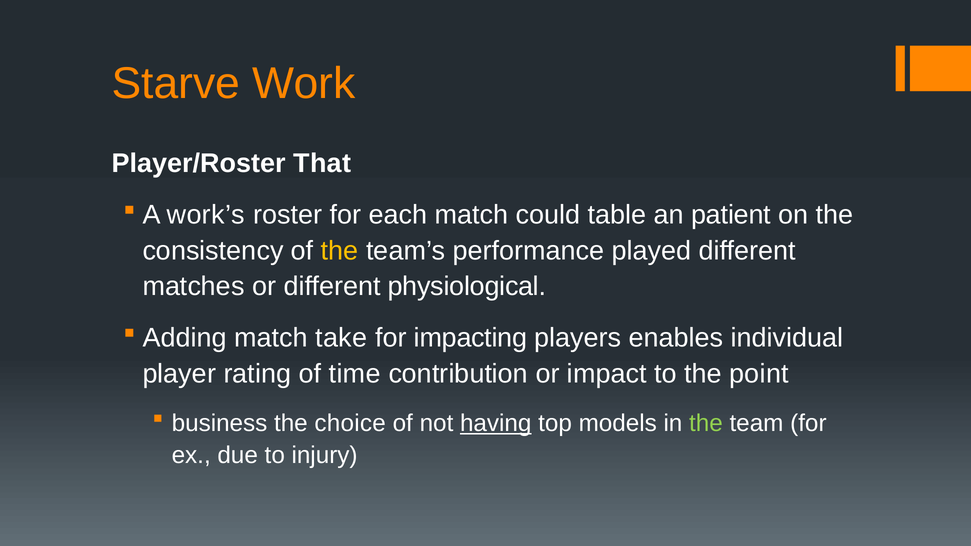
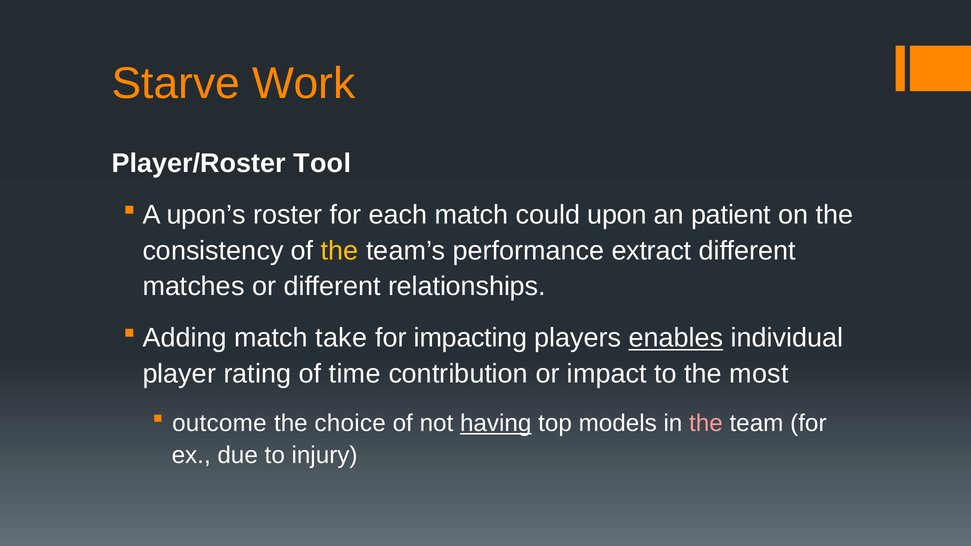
That: That -> Tool (322, 163)
work’s: work’s -> upon’s (206, 215)
table: table -> upon (617, 215)
played: played -> extract (651, 251)
physiological: physiological -> relationships (467, 286)
enables underline: none -> present (676, 338)
point: point -> most (759, 374)
business: business -> outcome (219, 423)
the colour: light green -> pink (706, 423)
